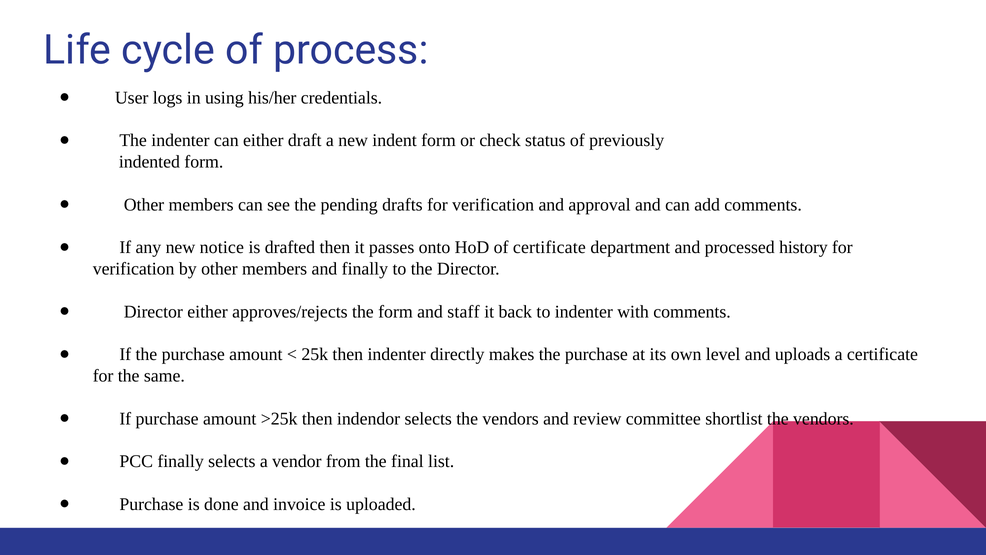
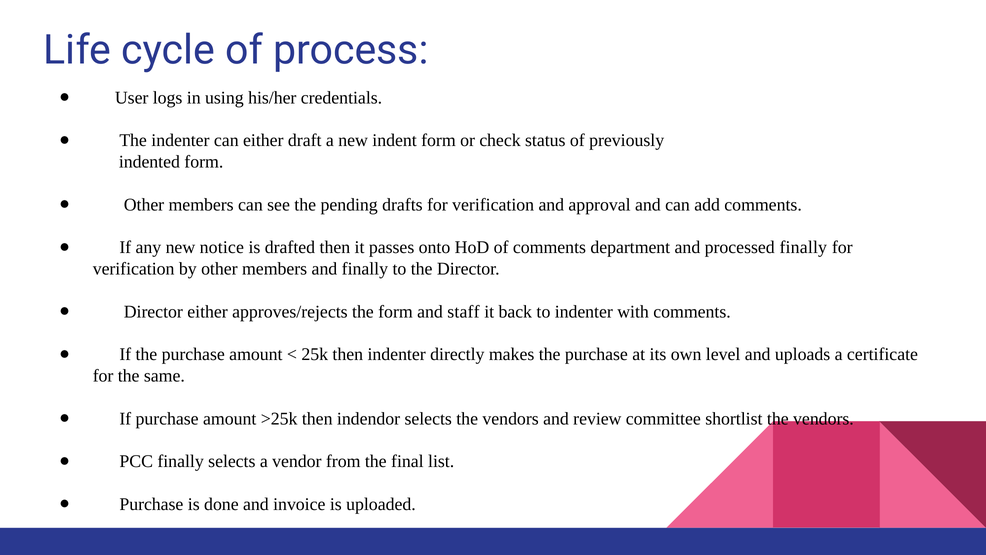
of certificate: certificate -> comments (549, 247)
processed history: history -> finally (803, 247)
